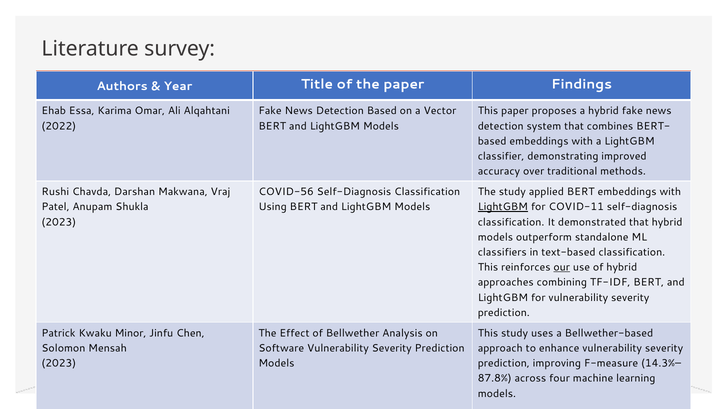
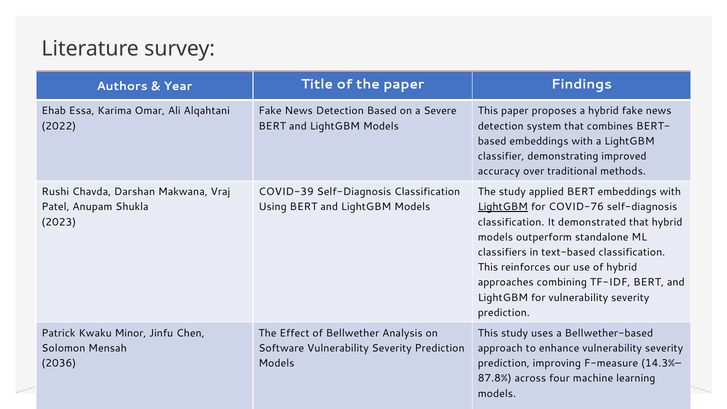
Vector: Vector -> Severe (440, 111)
COVID-56: COVID-56 -> COVID-39 (286, 192)
COVID-11: COVID-11 -> COVID-76 (576, 207)
our underline: present -> none (562, 267)
2023: 2023 -> 2036 (59, 363)
